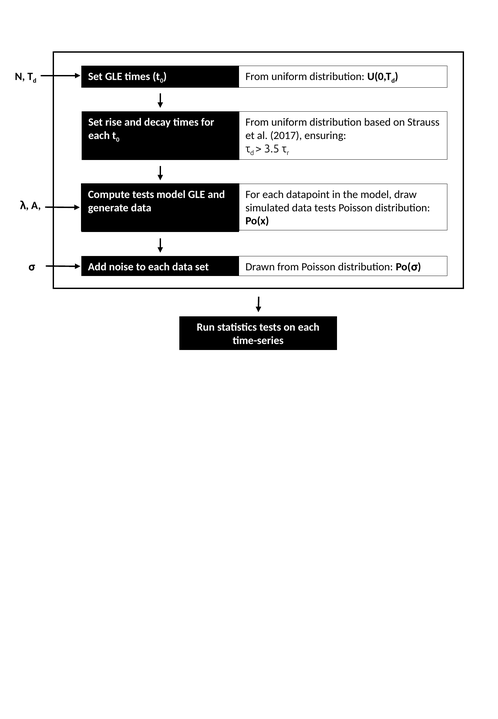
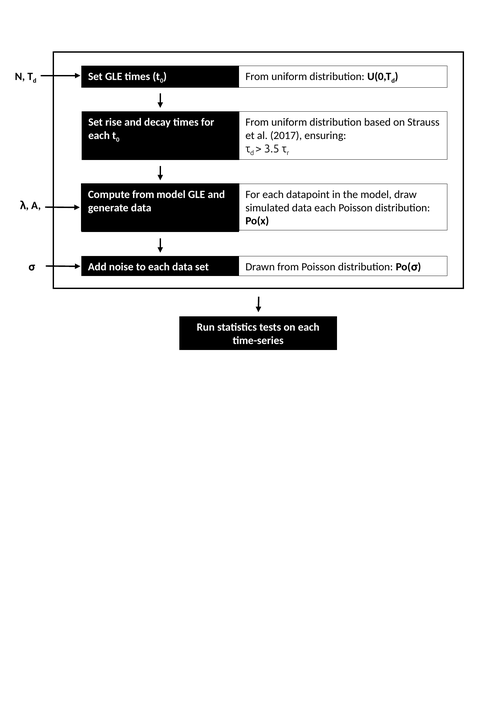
Compute tests: tests -> from (143, 195)
data tests: tests -> each (325, 208)
